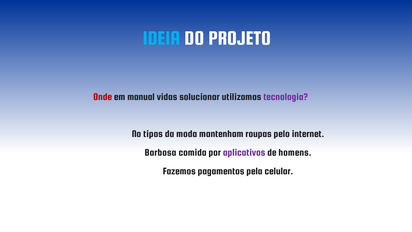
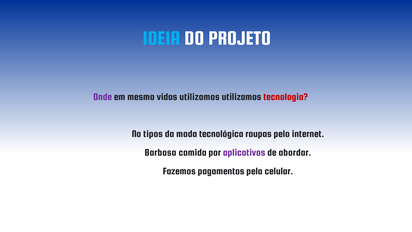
Onde colour: red -> purple (103, 97)
manual: manual -> mesmo (141, 97)
vidas solucionar: solucionar -> utilizamos (199, 97)
tecnologia colour: purple -> red (286, 97)
mantenham: mantenham -> tecnológica (221, 134)
homens: homens -> abordar (295, 152)
